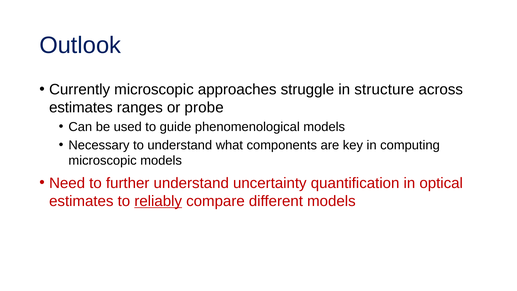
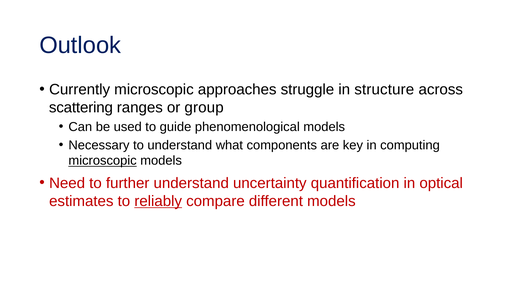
estimates: estimates -> scattering (81, 108)
probe: probe -> group (204, 108)
microscopic underline: none -> present (103, 161)
